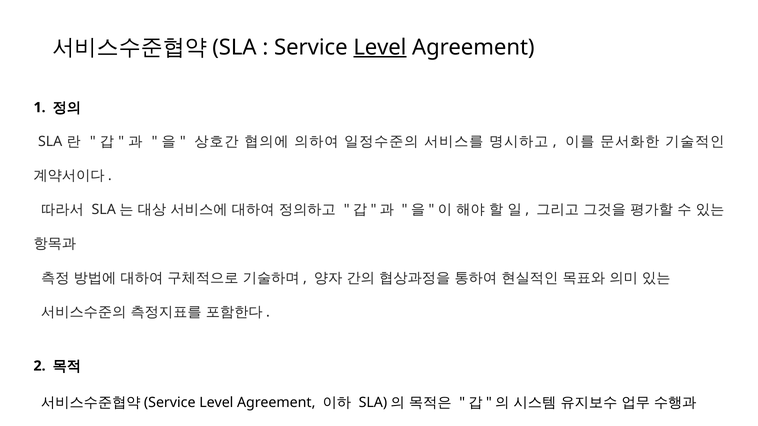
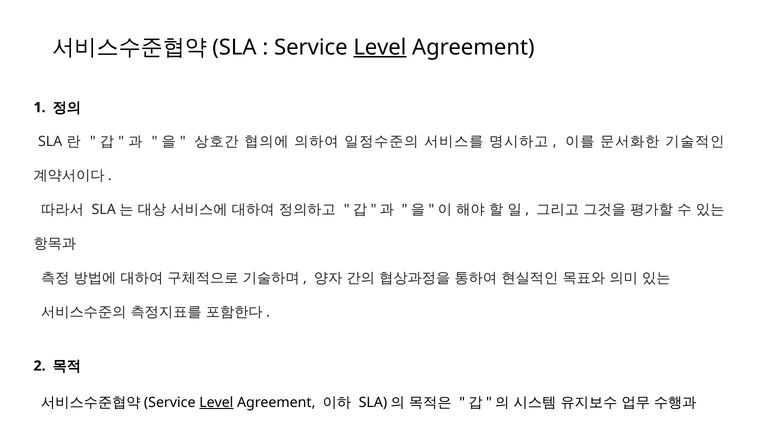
Level underline: none -> present (216, 403)
